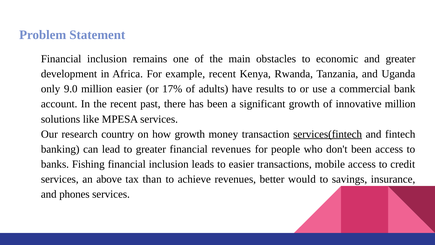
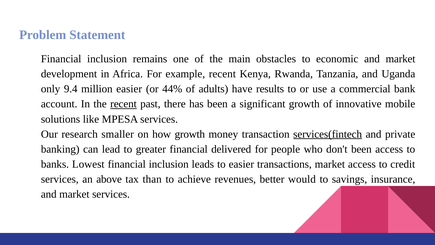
economic and greater: greater -> market (401, 59)
9.0: 9.0 -> 9.4 (71, 89)
17%: 17% -> 44% (172, 89)
recent underline: none -> present (123, 104)
innovative million: million -> mobile (400, 104)
country: country -> smaller (118, 134)
fintech: fintech -> private (400, 134)
financial revenues: revenues -> delivered (231, 149)
Fishing: Fishing -> Lowest (88, 164)
transactions mobile: mobile -> market (330, 164)
phones: phones -> market (74, 194)
